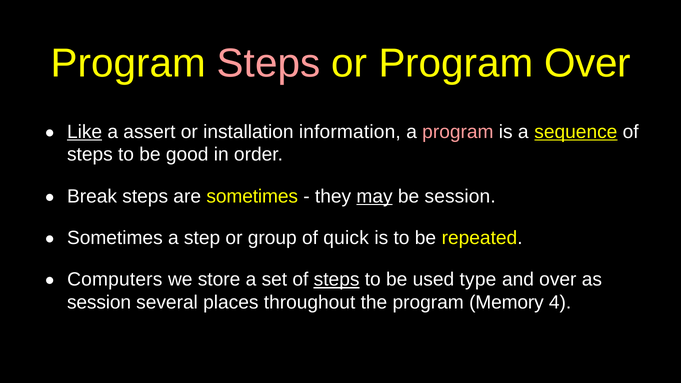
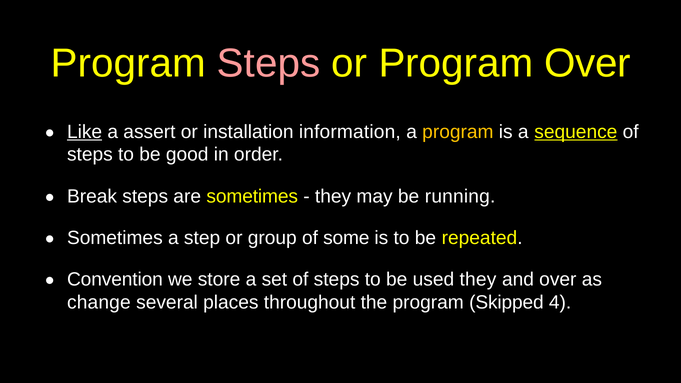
program colour: pink -> yellow (458, 132)
may underline: present -> none (375, 196)
be session: session -> running (460, 196)
quick: quick -> some (346, 238)
Computers: Computers -> Convention (115, 280)
steps underline: present -> none (337, 280)
used type: type -> they (478, 280)
session: session -> change (99, 302)
Memory: Memory -> Skipped (506, 302)
